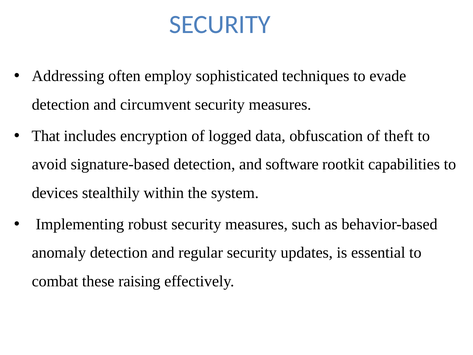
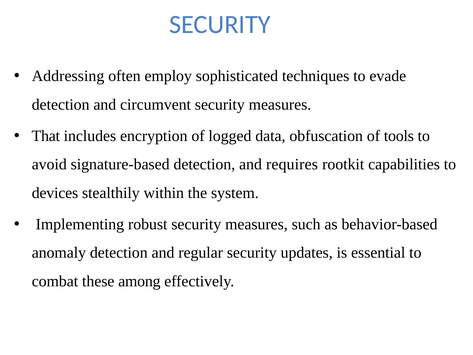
theft: theft -> tools (399, 136)
software: software -> requires (292, 164)
raising: raising -> among (139, 281)
